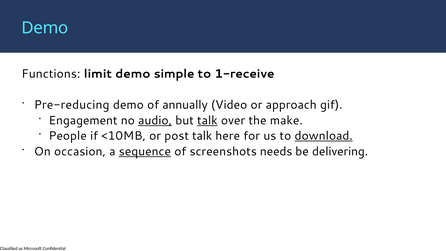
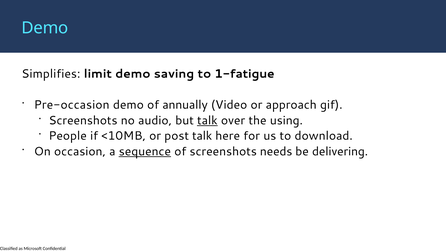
Functions: Functions -> Simplifies (51, 74)
simple: simple -> saving (174, 74)
1-receive: 1-receive -> 1-fatigue (244, 74)
Pre-reducing: Pre-reducing -> Pre-occasion (72, 105)
Engagement: Engagement -> Screenshots (83, 120)
audio underline: present -> none (155, 120)
make: make -> using (286, 120)
download underline: present -> none (324, 136)
